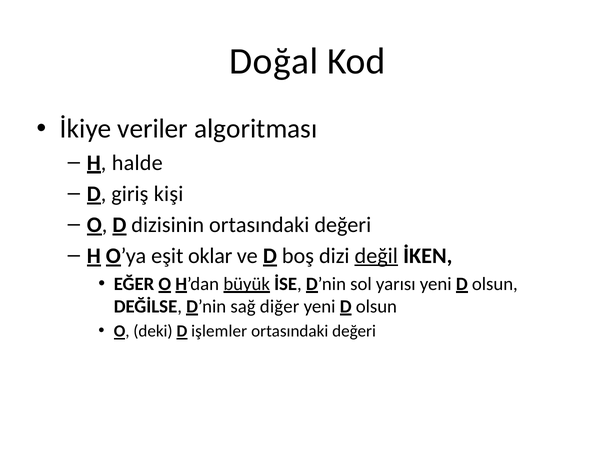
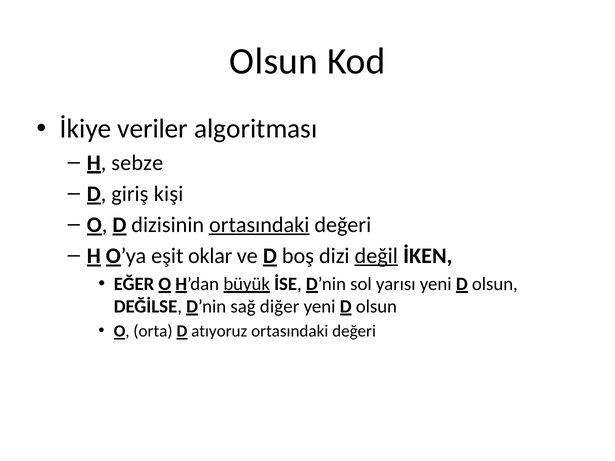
Doğal: Doğal -> Olsun (274, 62)
halde: halde -> sebze (137, 163)
ortasındaki underline: none -> present (259, 225)
deki: deki -> orta (153, 331)
işlemler: işlemler -> atıyoruz (219, 331)
